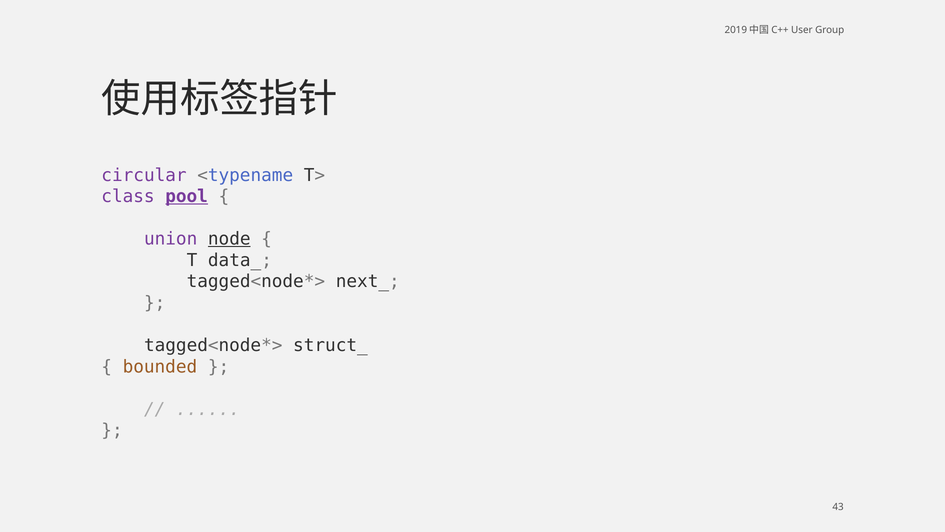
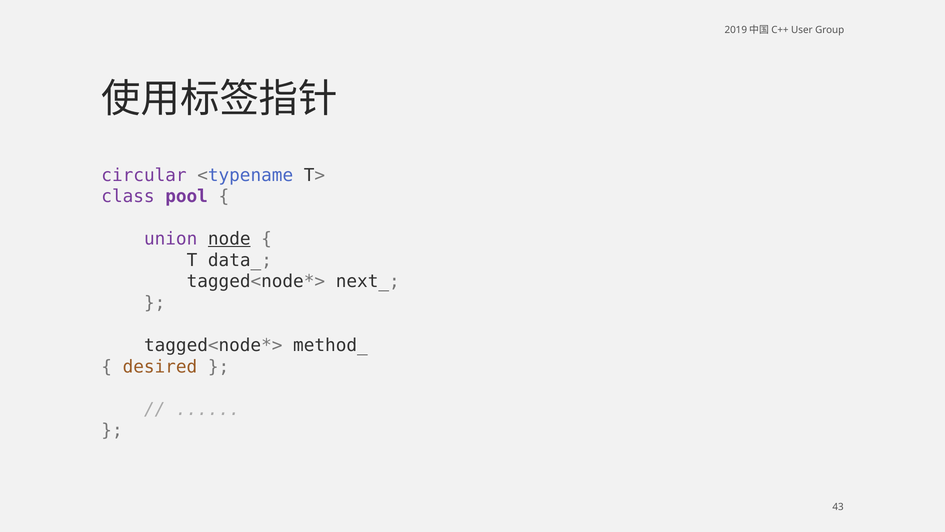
pool underline: present -> none (187, 196)
struct_: struct_ -> method_ (330, 345)
bounded: bounded -> desired (160, 367)
